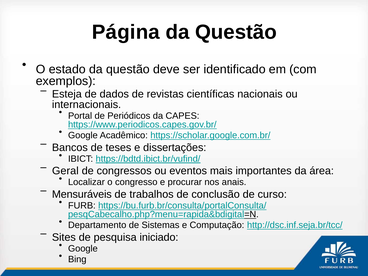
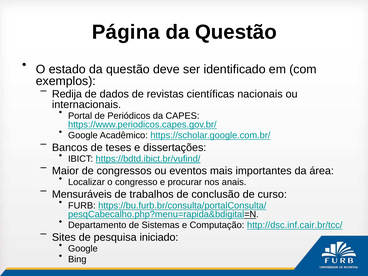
Esteja: Esteja -> Redija (67, 94)
Geral: Geral -> Maior (65, 171)
http://dsc.inf.seja.br/tcc/: http://dsc.inf.seja.br/tcc/ -> http://dsc.inf.cair.br/tcc/ (295, 225)
